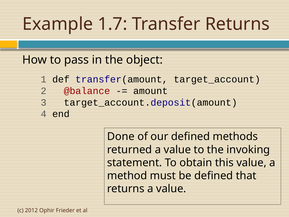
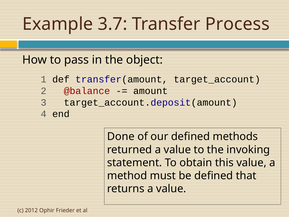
1.7: 1.7 -> 3.7 (113, 24)
Transfer Returns: Returns -> Process (237, 24)
